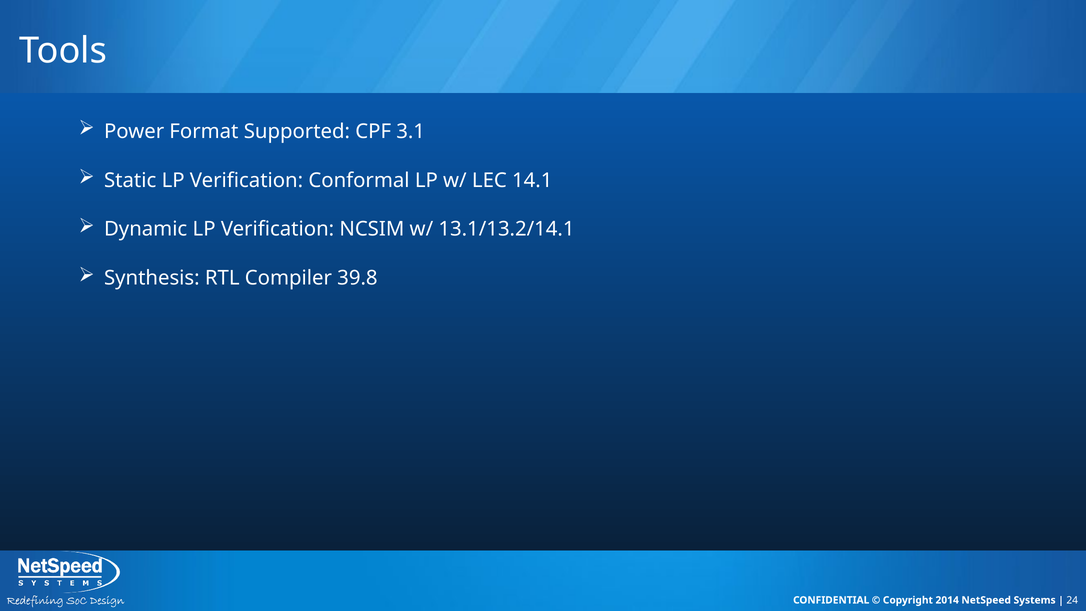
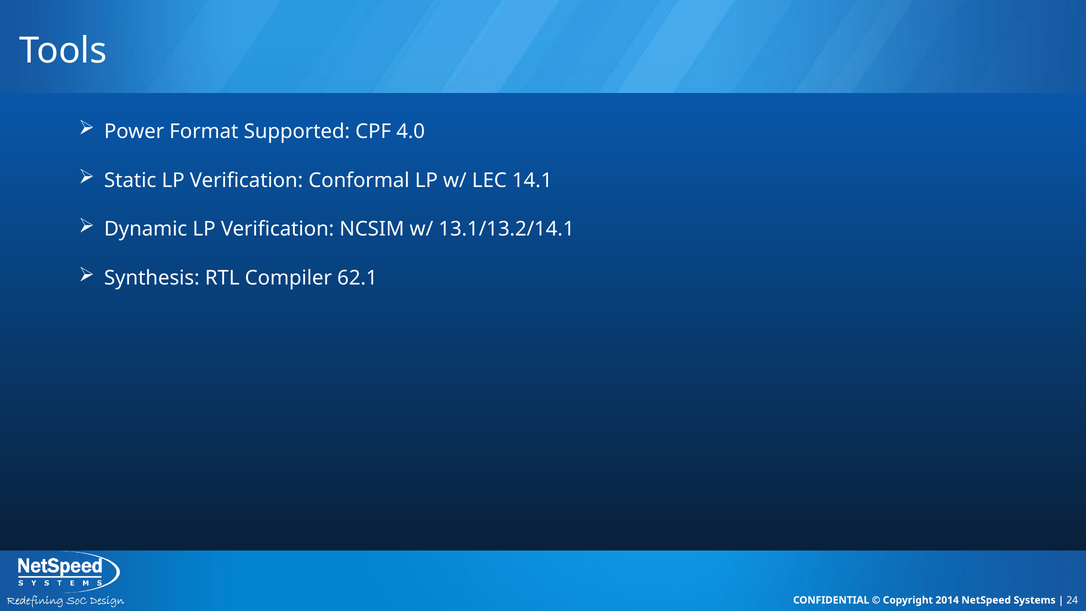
3.1: 3.1 -> 4.0 (411, 131)
39.8: 39.8 -> 62.1 (357, 278)
